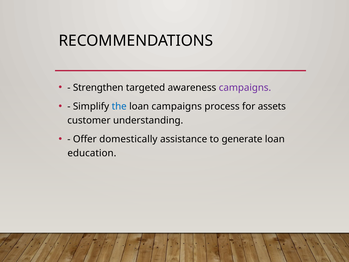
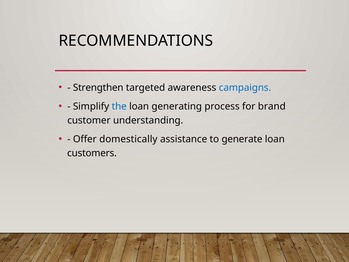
campaigns colour: purple -> blue (245, 87)
loan campaigns: campaigns -> generating (177, 106)
assets: assets -> brand (272, 106)
education: education -> customers (92, 153)
